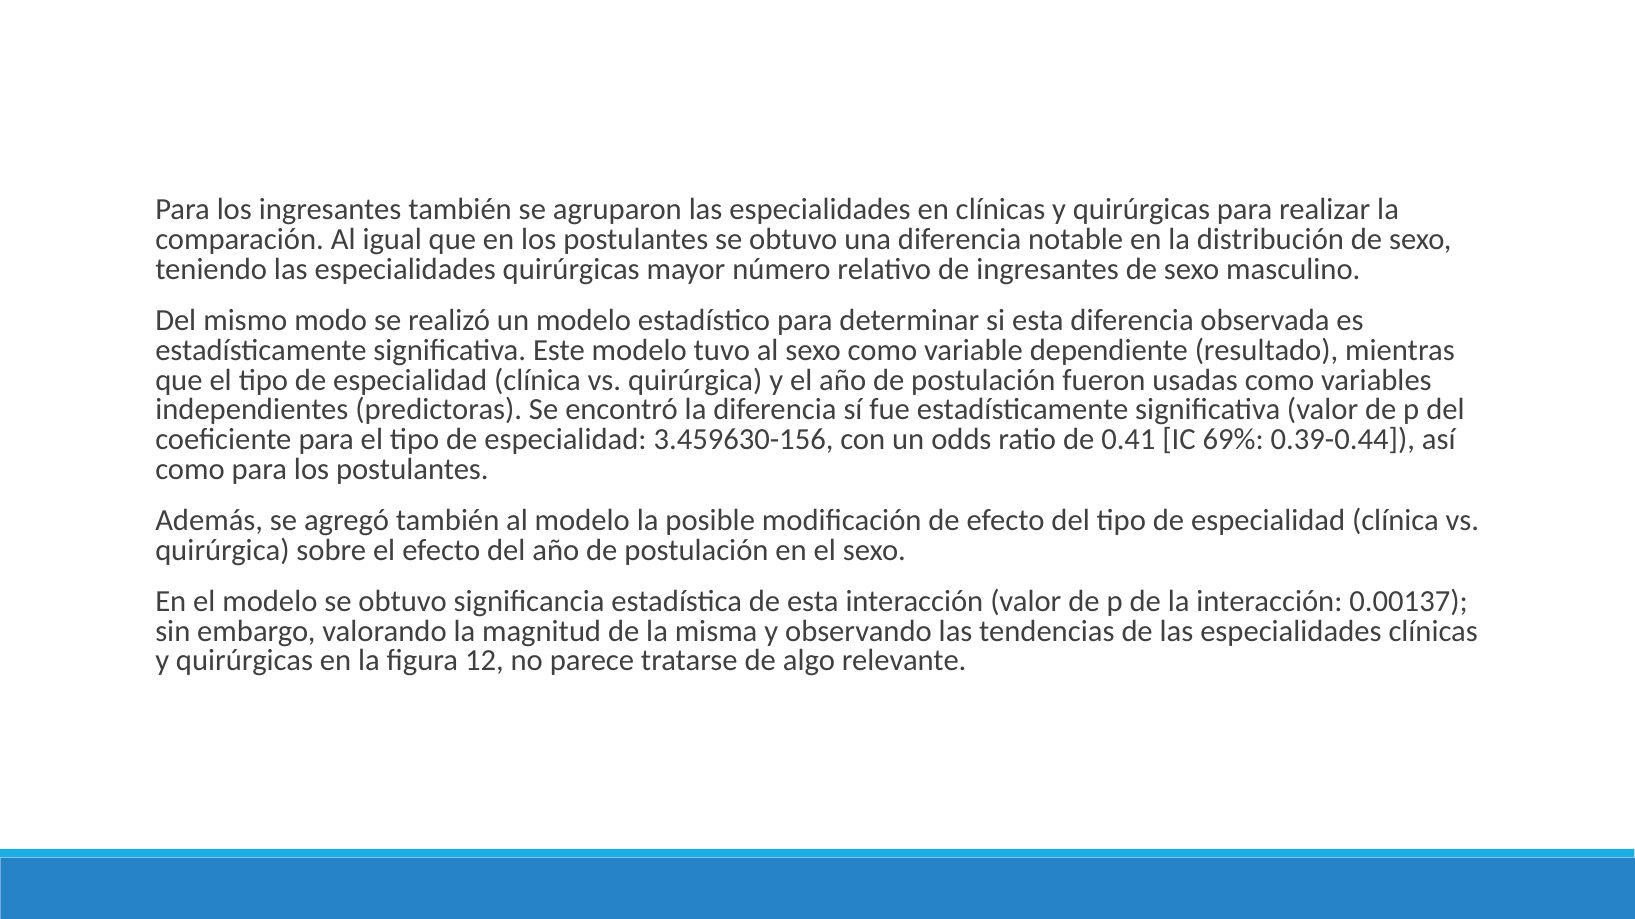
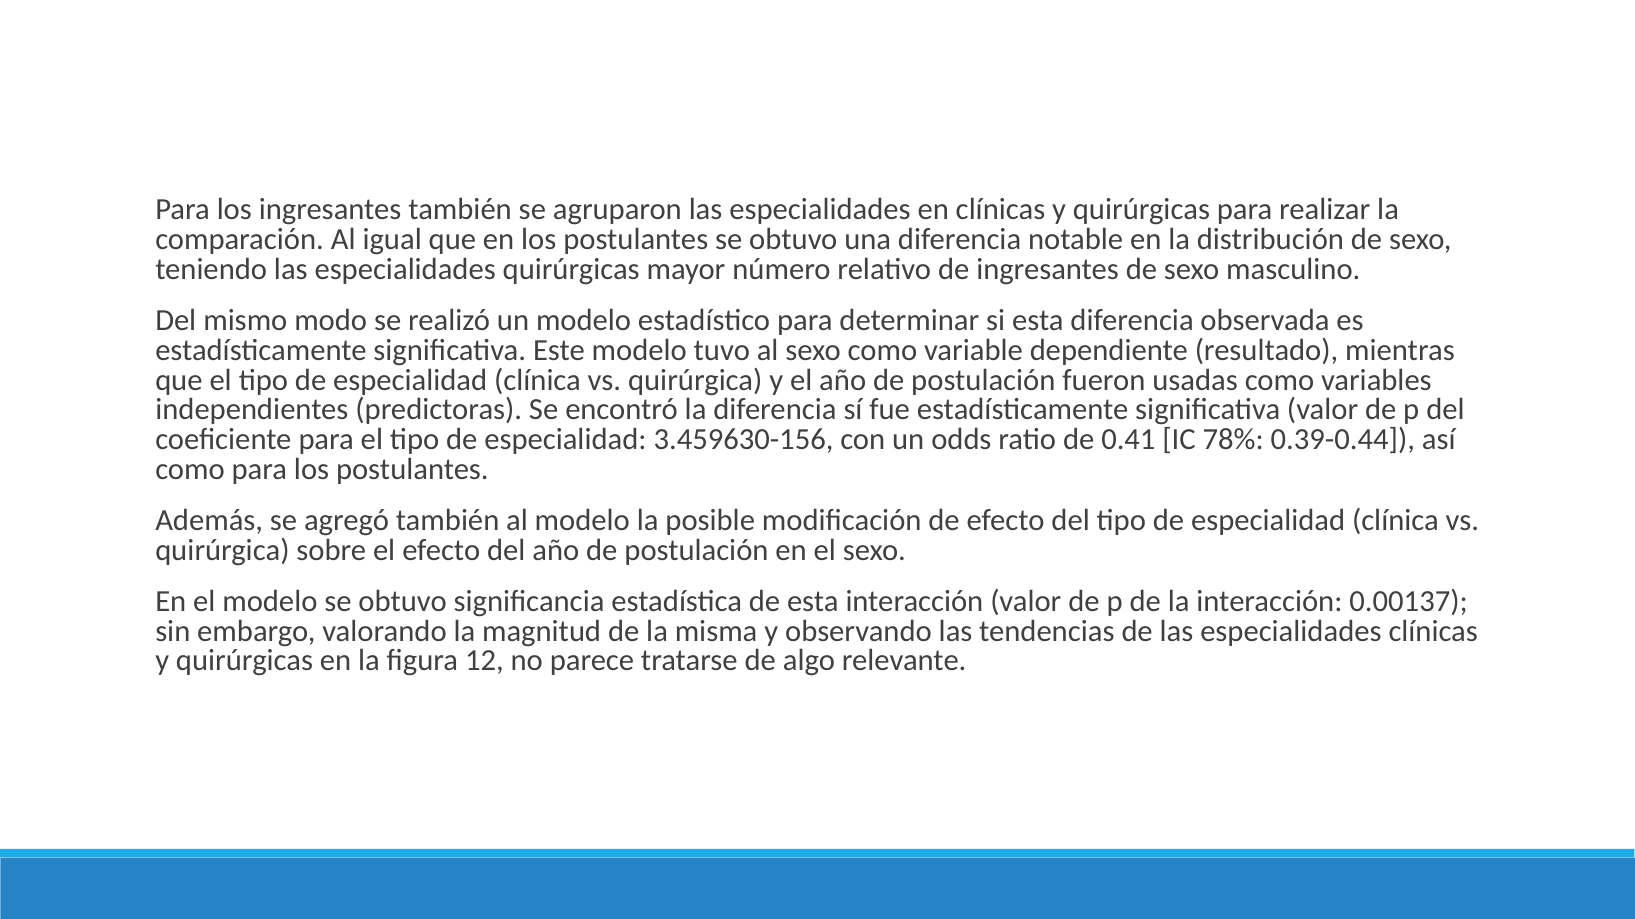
69%: 69% -> 78% (1233, 440)
